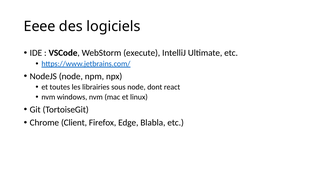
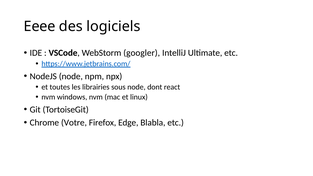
execute: execute -> googler (142, 53)
Client: Client -> Votre (74, 123)
